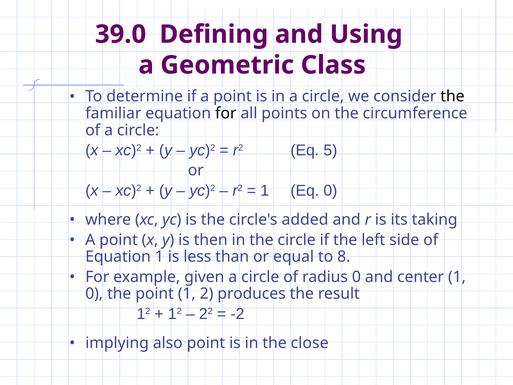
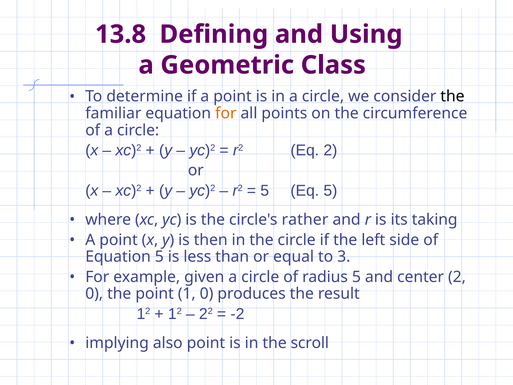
39.0: 39.0 -> 13.8 (121, 34)
for colour: black -> orange (226, 113)
Eq 5: 5 -> 2 (330, 150)
1: 1 -> 5 (265, 190)
Eq 0: 0 -> 5 (330, 190)
added: added -> rather (305, 220)
Equation 1: 1 -> 5 (159, 257)
8: 8 -> 3 (344, 257)
radius 0: 0 -> 5 (356, 277)
center 1: 1 -> 2 (457, 277)
1 2: 2 -> 0 (207, 294)
close: close -> scroll (310, 343)
